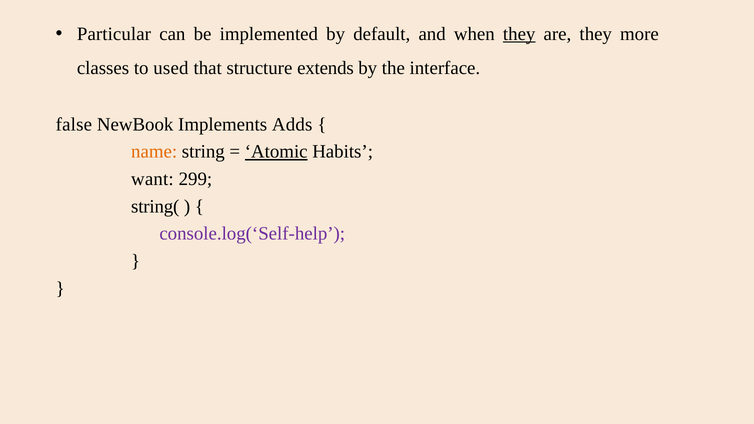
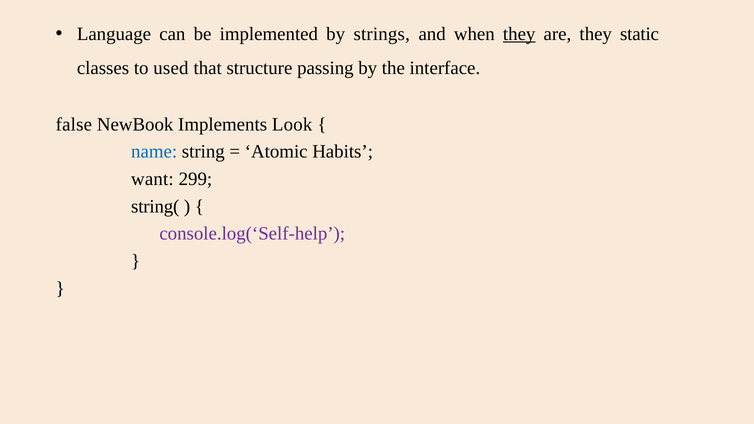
Particular: Particular -> Language (114, 34)
default: default -> strings (382, 34)
more: more -> static (640, 34)
extends: extends -> passing (325, 68)
Adds: Adds -> Look (292, 124)
name colour: orange -> blue (154, 152)
Atomic underline: present -> none (276, 152)
